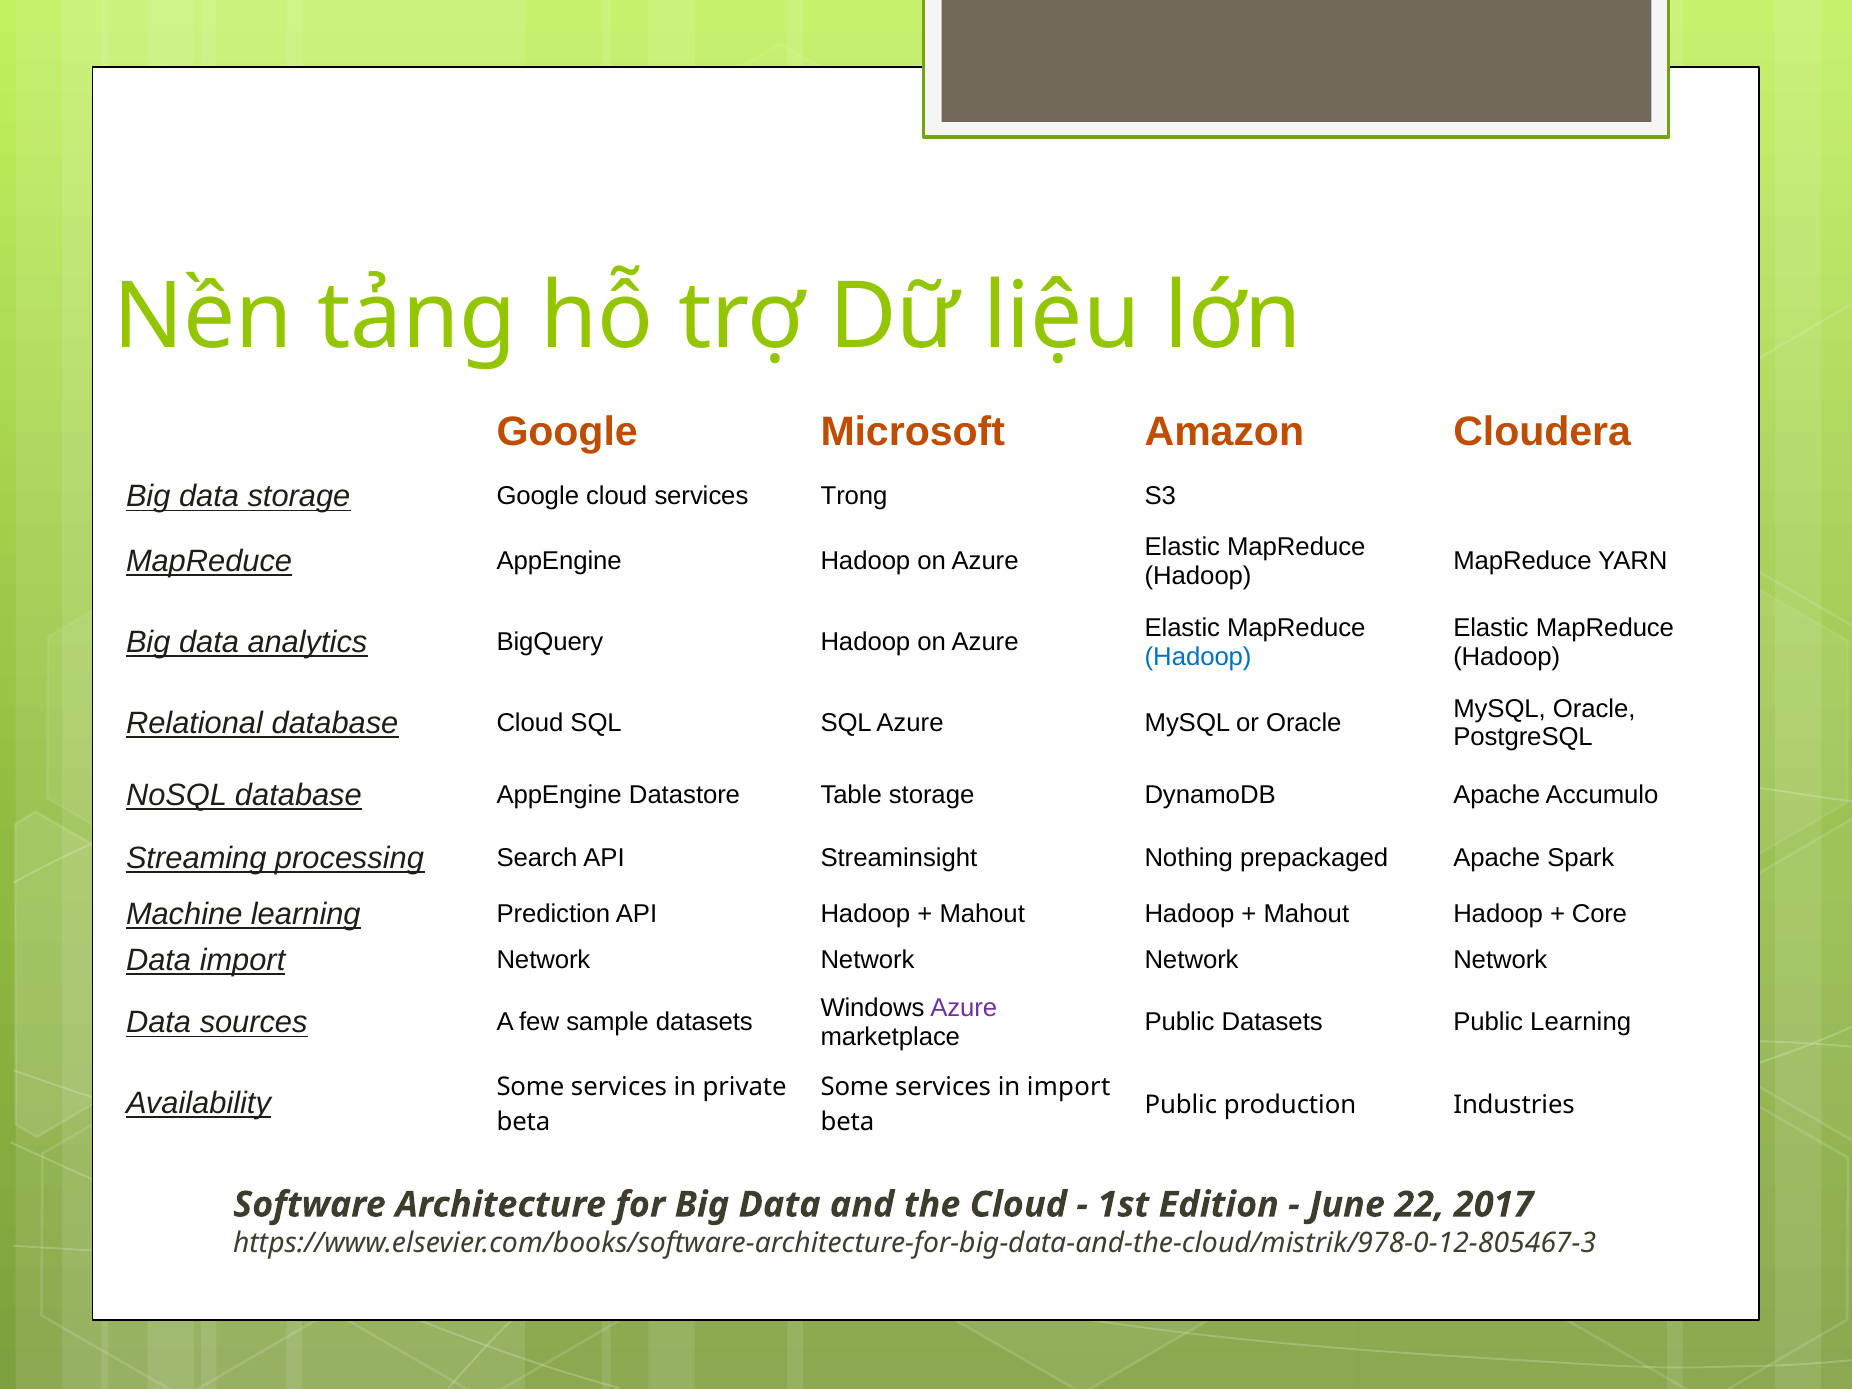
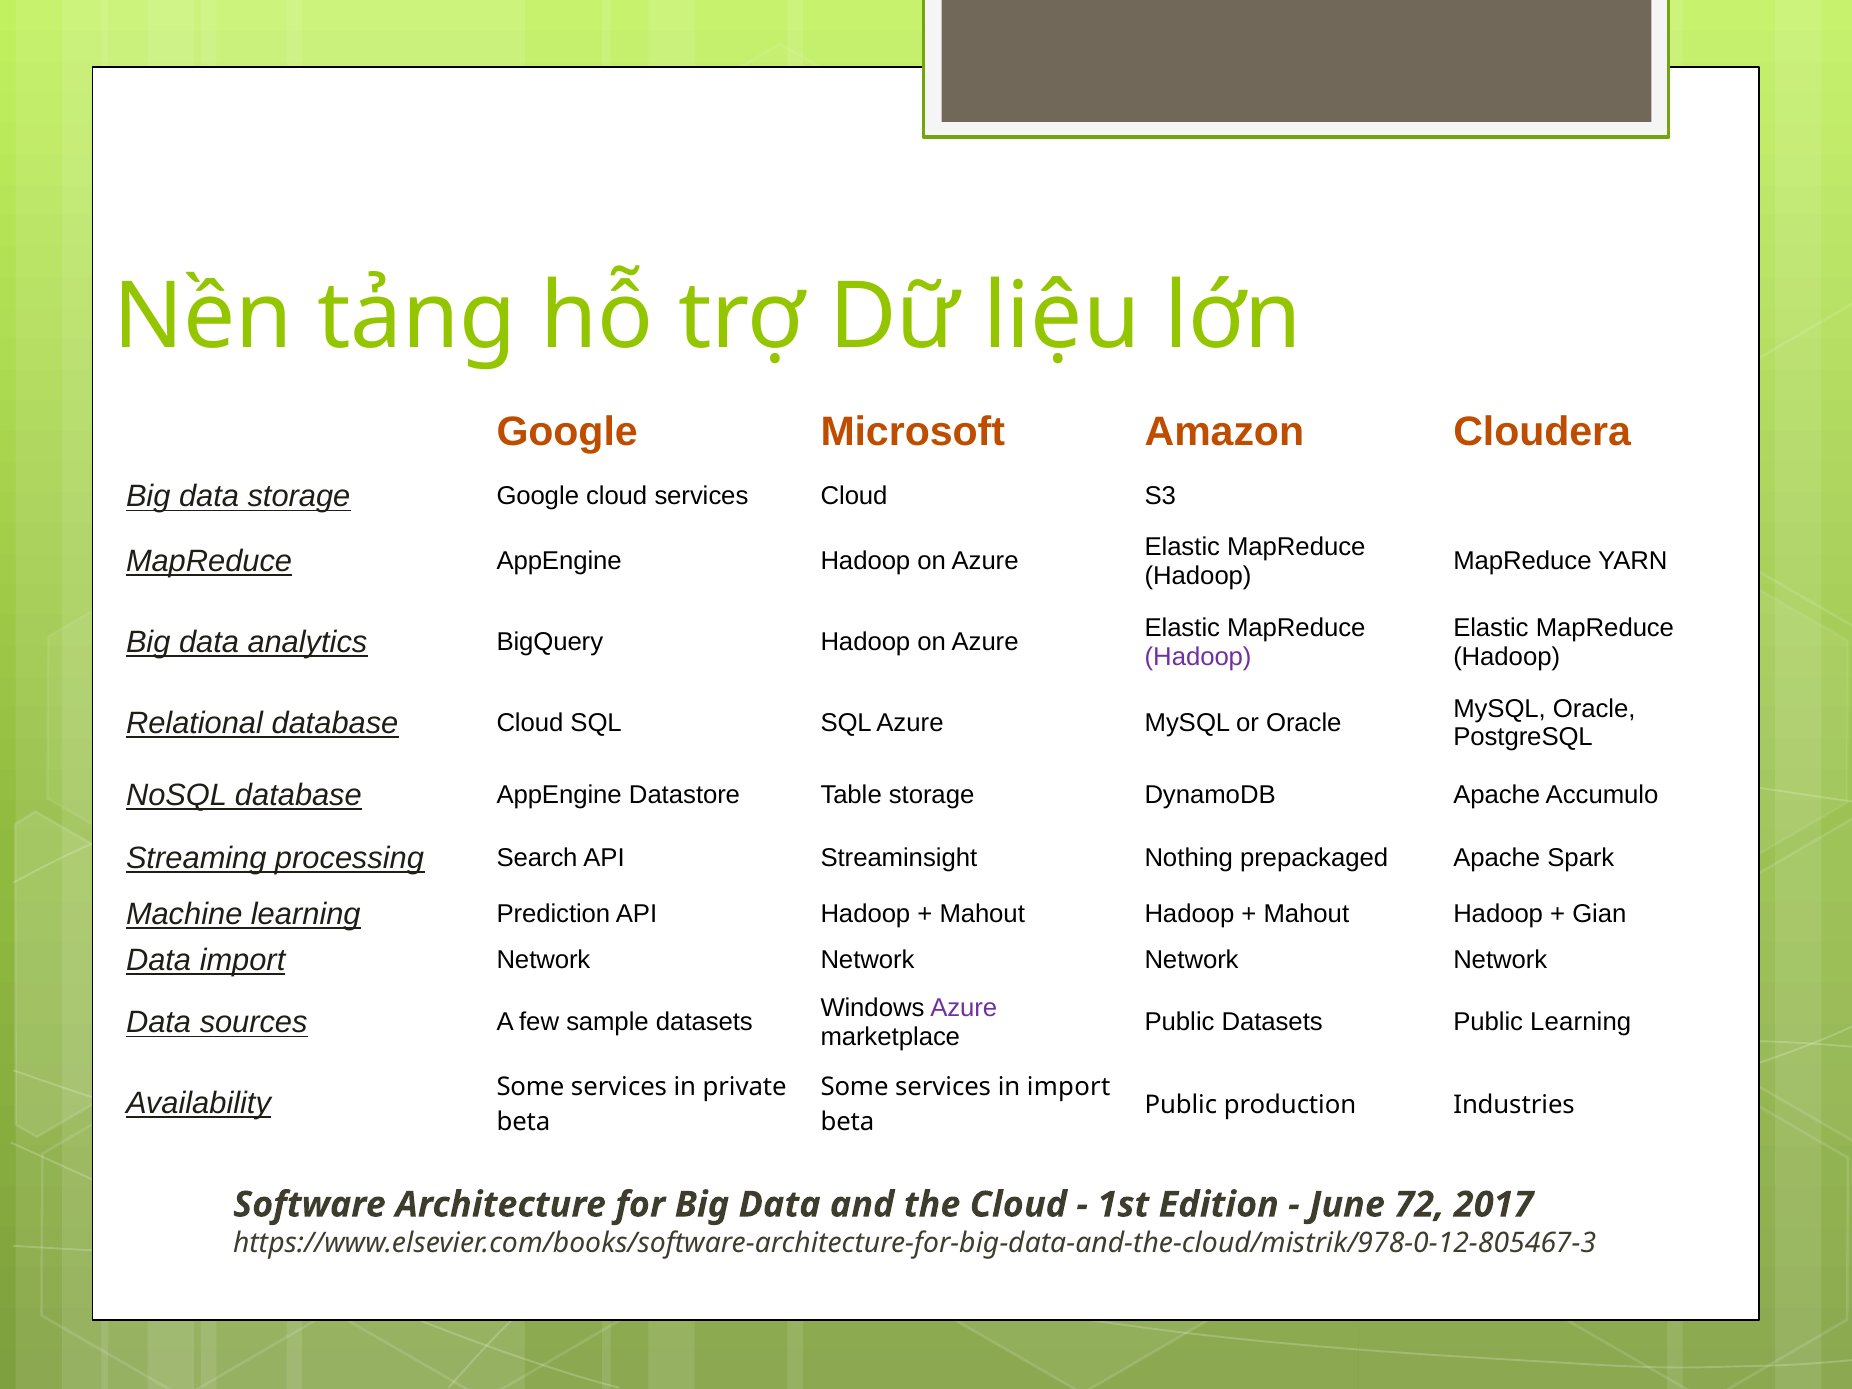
services Trong: Trong -> Cloud (854, 497)
Hadoop colour: blue -> purple (1198, 657)
Core: Core -> Gian (1599, 914)
22: 22 -> 72 (1419, 1205)
